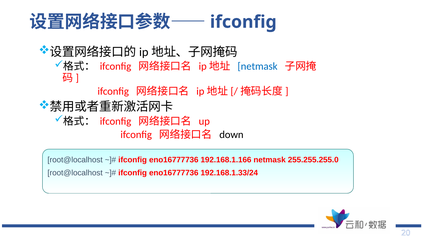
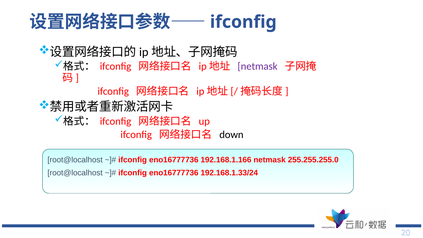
netmask colour: blue -> purple (258, 66)
